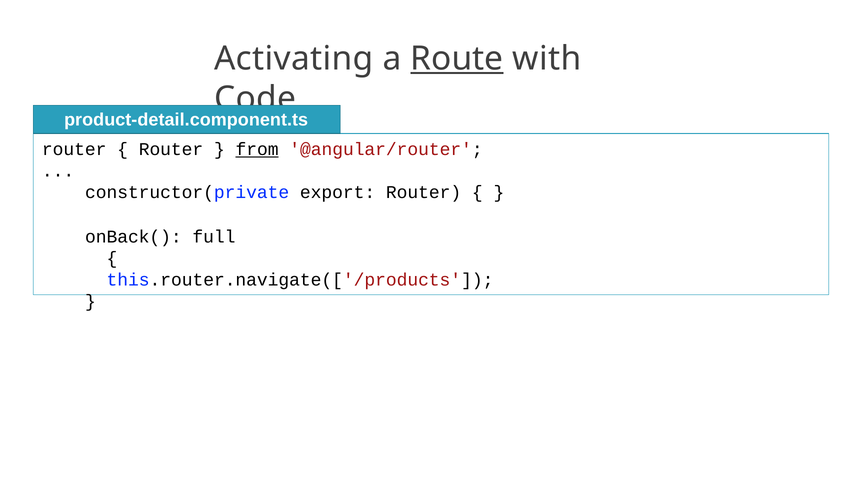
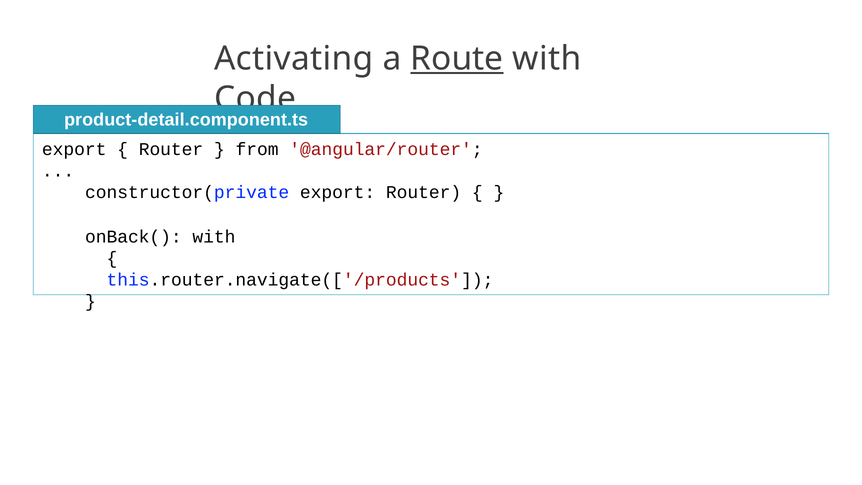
router: router -> export (74, 149)
from underline: present -> none (257, 149)
onBack( full: full -> with (214, 237)
